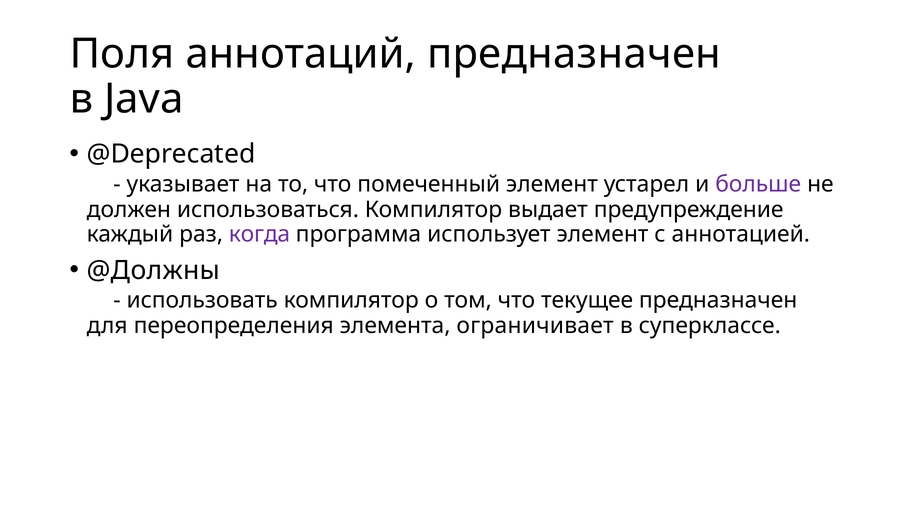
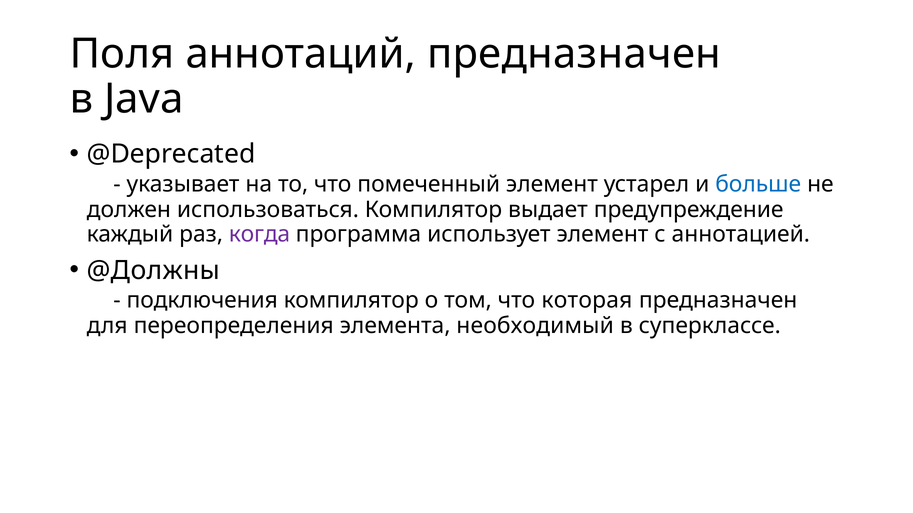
больше colour: purple -> blue (758, 184)
использовать: использовать -> подключения (202, 300)
текущее: текущее -> которая (587, 300)
ограничивает: ограничивает -> необходимый (535, 326)
